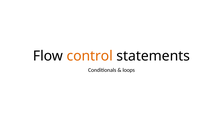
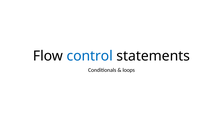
control colour: orange -> blue (90, 56)
